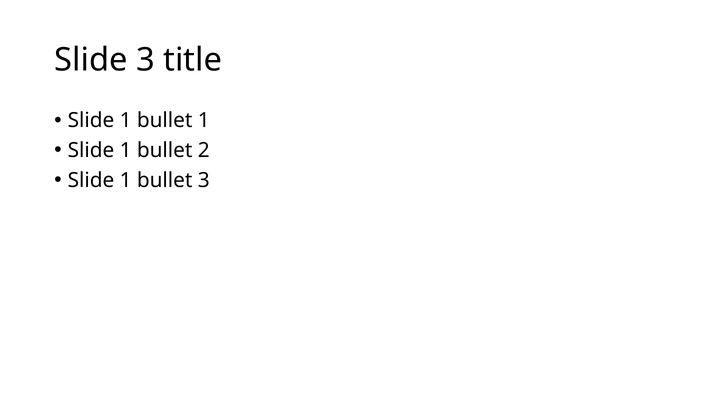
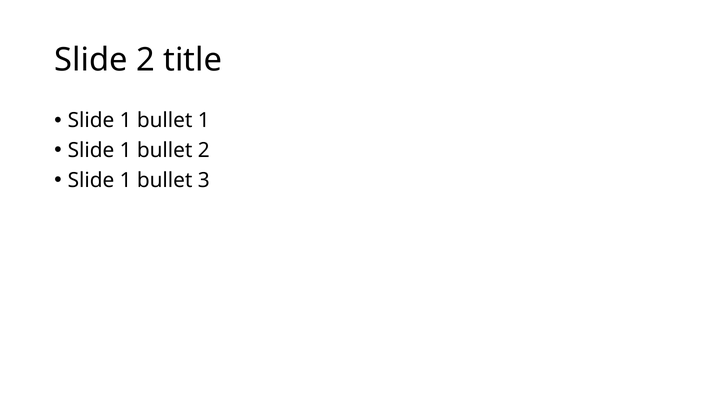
Slide 3: 3 -> 2 (145, 60)
